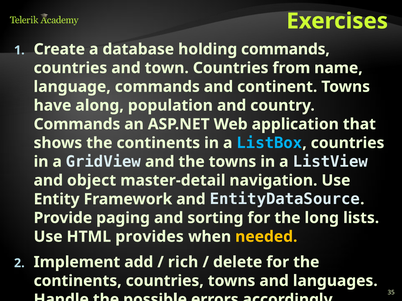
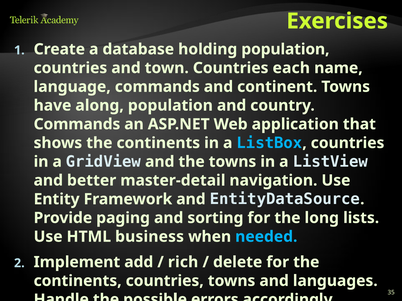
holding commands: commands -> population (285, 49)
from: from -> each (291, 68)
object: object -> better (92, 181)
provides: provides -> business (150, 237)
needed colour: yellow -> light blue (266, 237)
